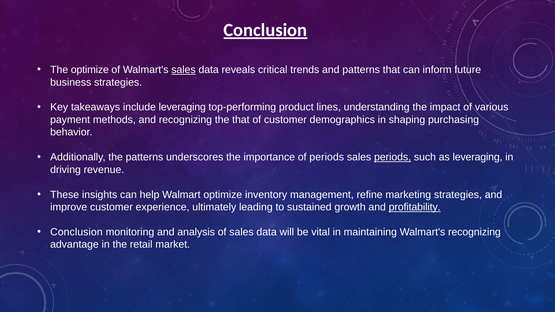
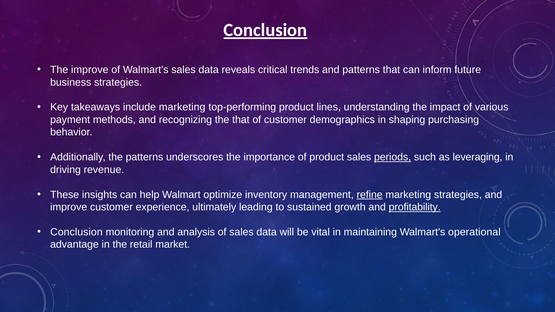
The optimize: optimize -> improve (90, 70)
sales underline: present -> none (183, 70)
include leveraging: leveraging -> marketing (182, 107)
of periods: periods -> product (327, 157)
refine underline: none -> present (370, 195)
Walmart's recognizing: recognizing -> operational (474, 232)
